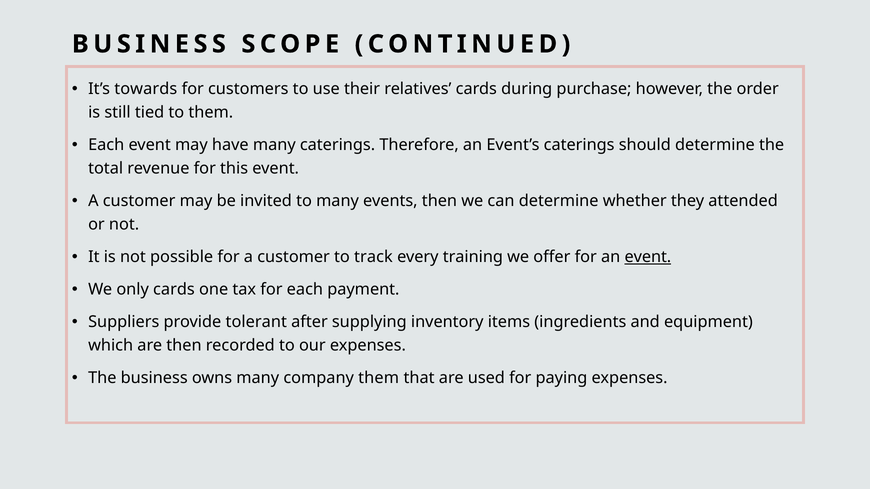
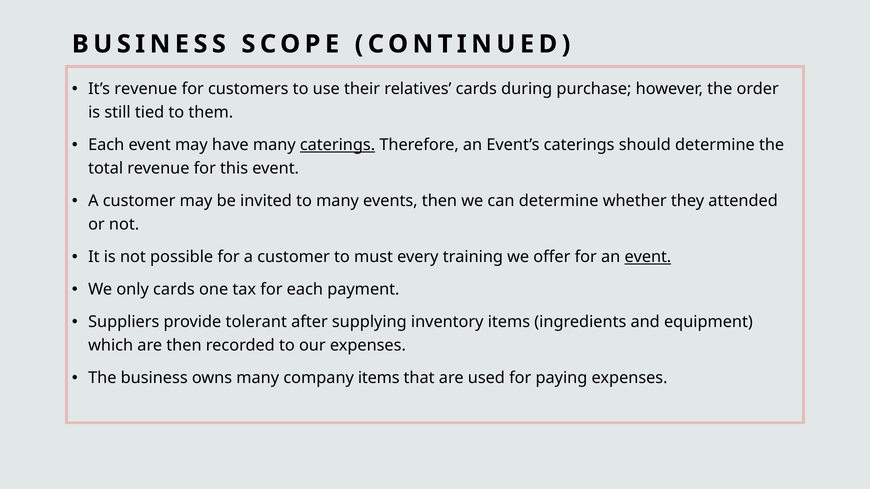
It’s towards: towards -> revenue (146, 89)
caterings underline: none -> present (338, 145)
track: track -> must (374, 257)
company them: them -> items (379, 378)
